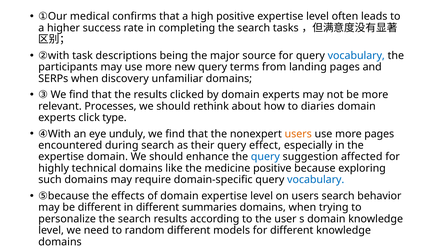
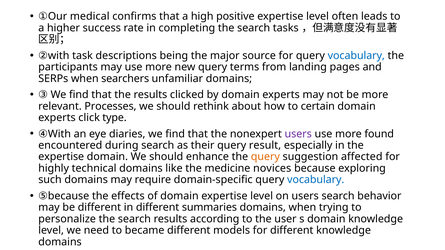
discovery: discovery -> searchers (125, 79)
diaries: diaries -> certain (318, 106)
unduly: unduly -> diaries (127, 134)
users colour: orange -> purple (298, 134)
more pages: pages -> found (379, 134)
effect: effect -> result (265, 145)
query colour: blue -> orange (265, 157)
medicine positive: positive -> novices (272, 169)
random: random -> became (145, 231)
